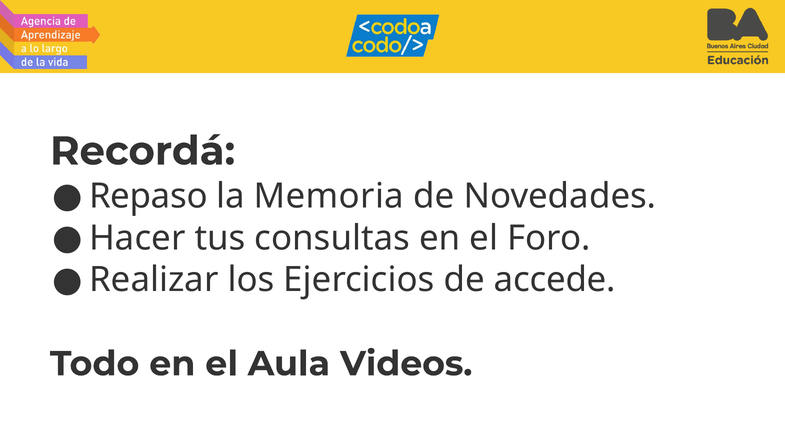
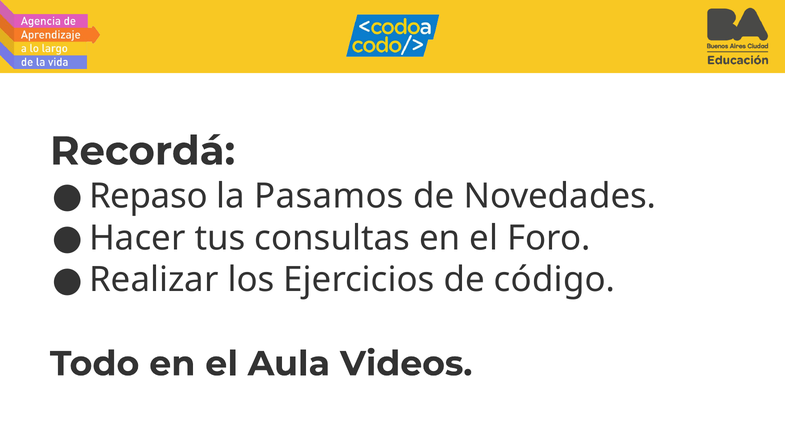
Memoria: Memoria -> Pasamos (329, 196)
accede: accede -> código (555, 280)
